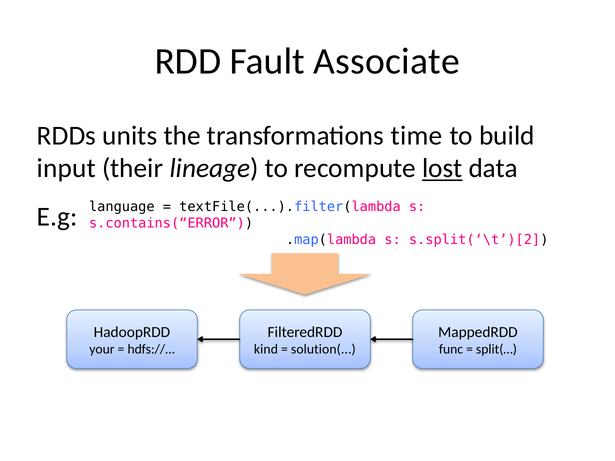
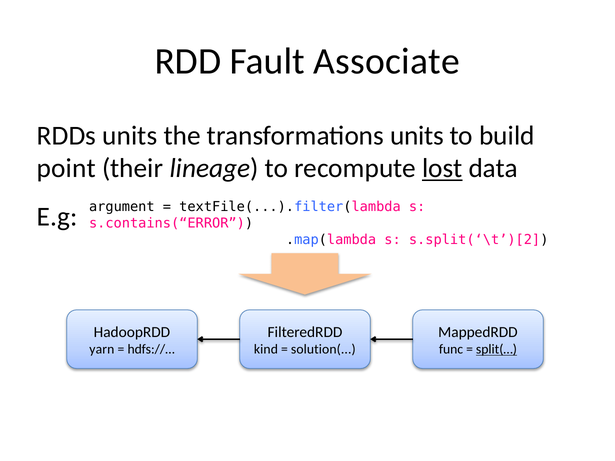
transformations time: time -> units (417, 136)
input: input -> point (66, 169)
language: language -> argument (122, 207)
your: your -> yarn (102, 350)
split(… underline: none -> present (496, 350)
